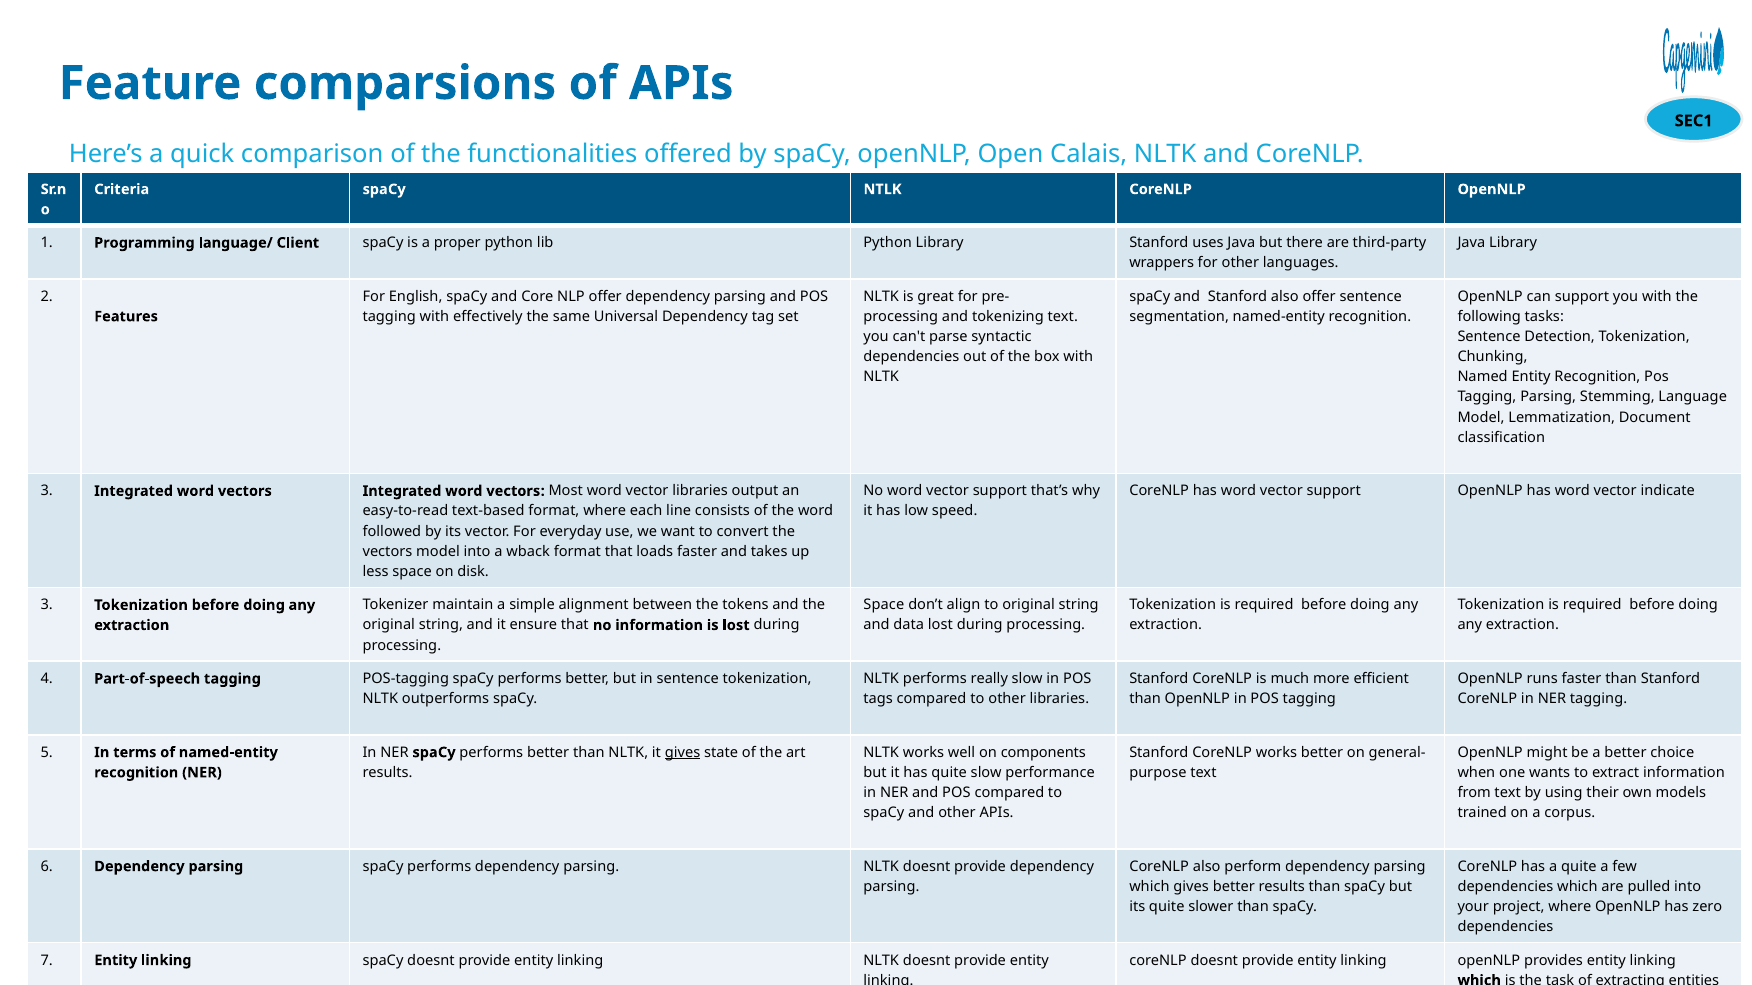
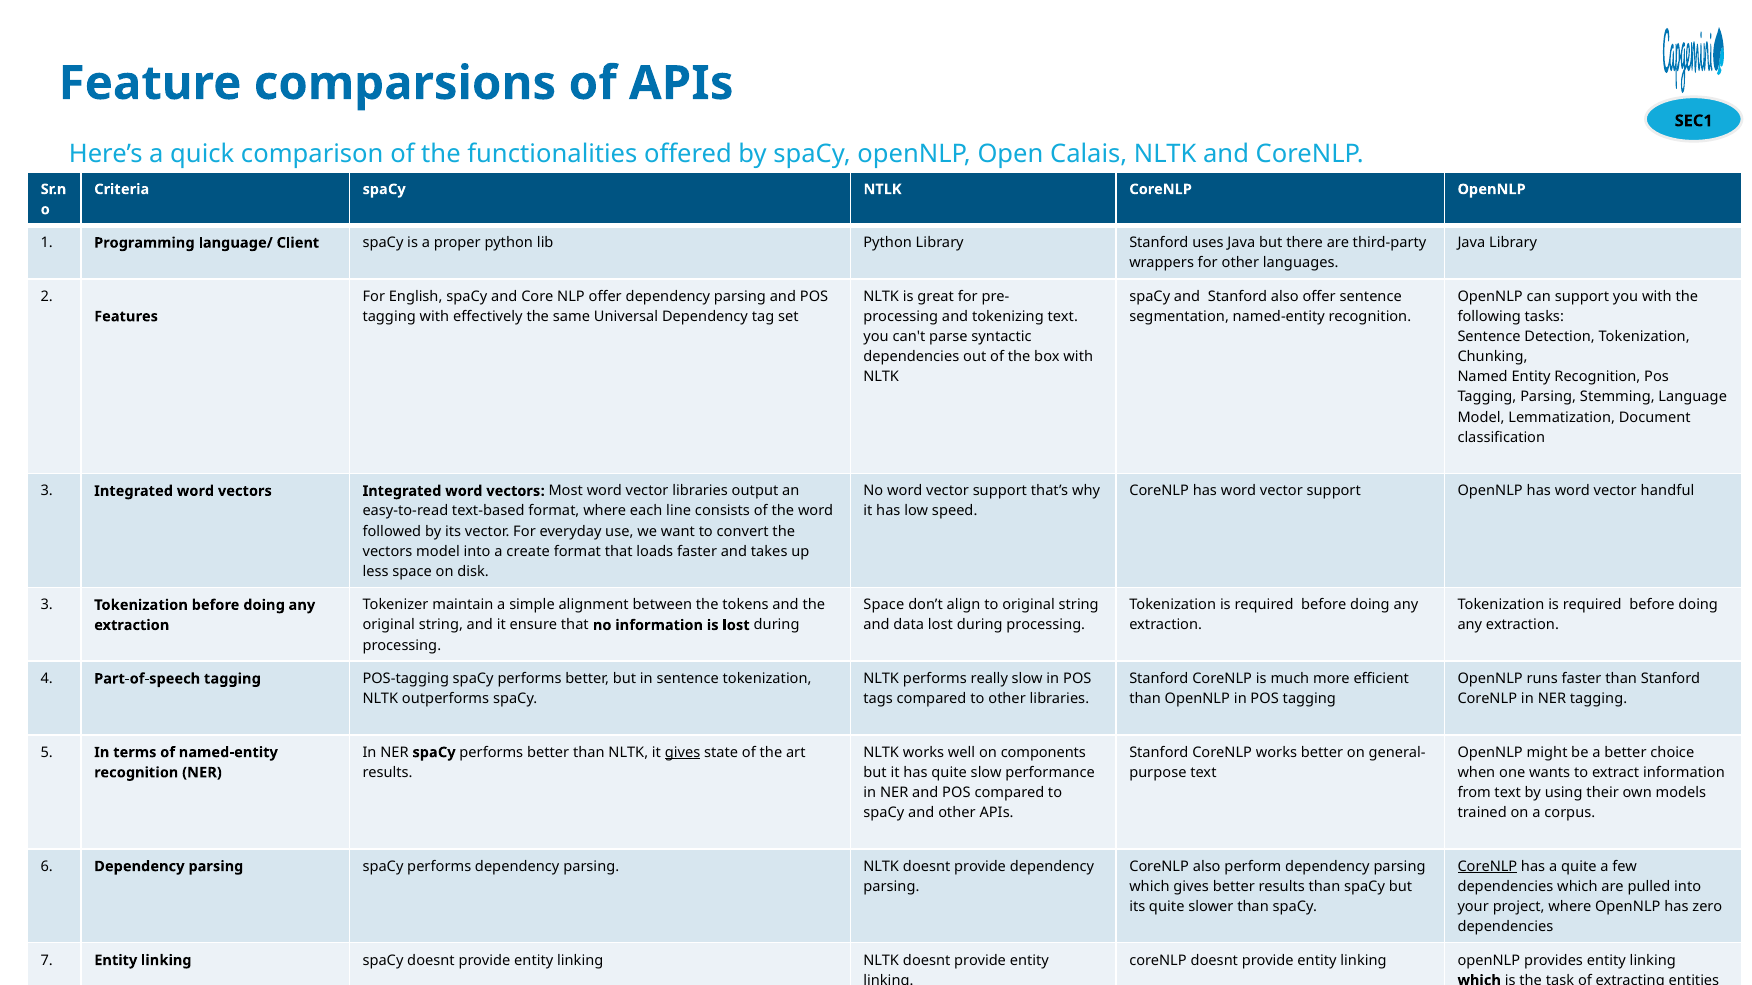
indicate: indicate -> handful (1668, 491)
wback: wback -> create (528, 552)
CoreNLP underline: none -> present (1487, 867)
